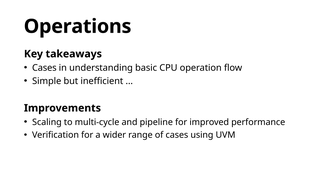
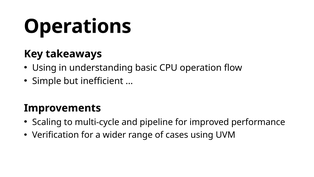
Cases: Cases -> Using (44, 68)
